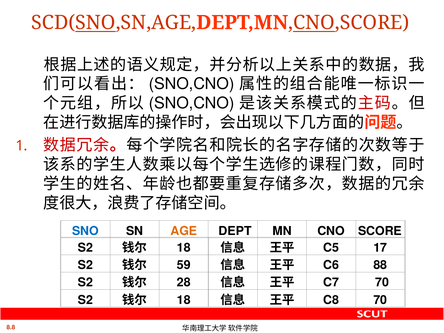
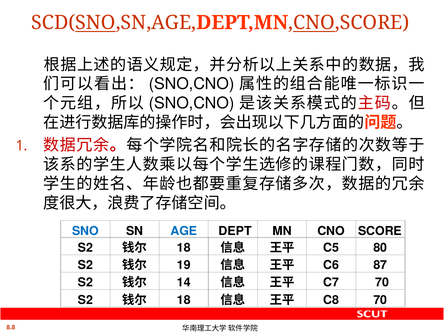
AGE colour: orange -> blue (184, 231)
17: 17 -> 80 (380, 248)
59: 59 -> 19 (184, 265)
88: 88 -> 87 (380, 265)
28: 28 -> 14 (184, 283)
